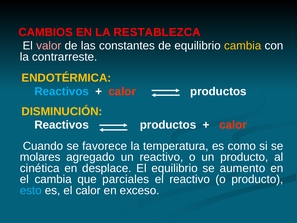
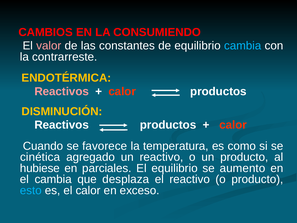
RESTABLEZCA: RESTABLEZCA -> CONSUMIENDO (157, 32)
cambia colour: yellow -> light blue (243, 46)
Reactivos colour: light blue -> pink (62, 91)
molares: molares -> cinética (40, 157)
cinética: cinética -> hubiese (40, 168)
desplace: desplace -> parciales (107, 168)
parciales: parciales -> desplaza (126, 179)
